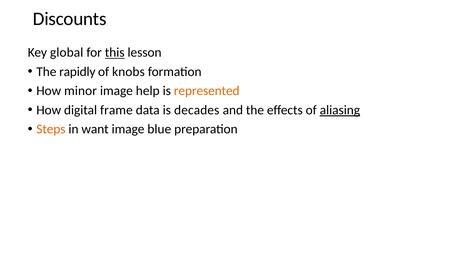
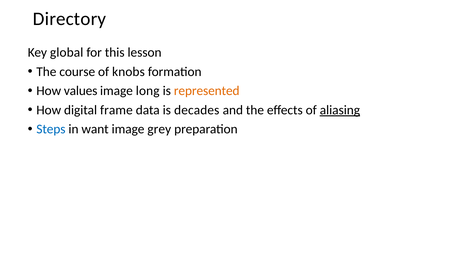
Discounts: Discounts -> Directory (70, 19)
this underline: present -> none (115, 52)
rapidly: rapidly -> course (77, 72)
minor: minor -> values (81, 91)
help: help -> long (148, 91)
Steps colour: orange -> blue (51, 129)
blue: blue -> grey (159, 129)
